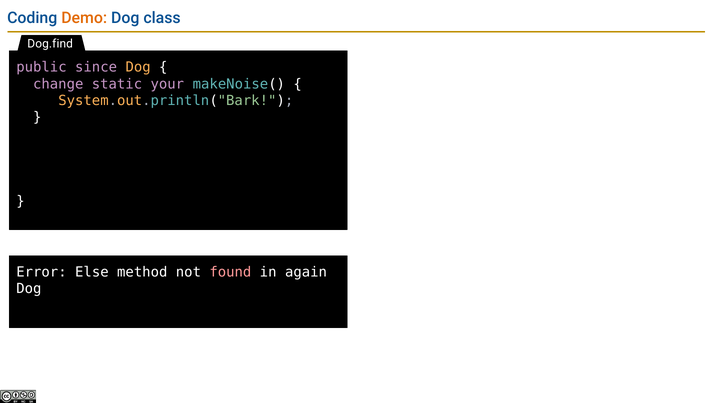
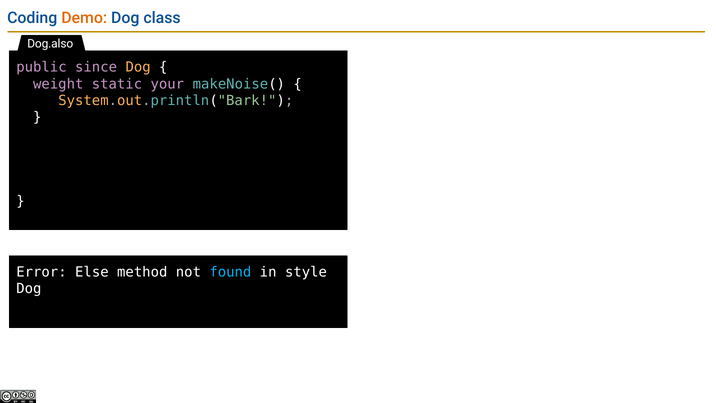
Dog.find: Dog.find -> Dog.also (50, 44)
change: change -> weight (58, 84)
found colour: pink -> light blue (230, 272)
again: again -> style (306, 272)
